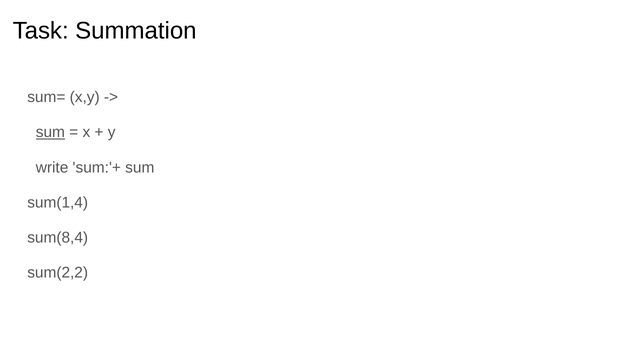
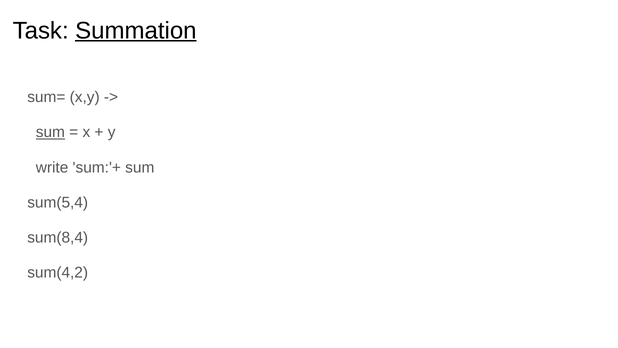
Summation underline: none -> present (136, 31)
sum(1,4: sum(1,4 -> sum(5,4 (58, 202)
sum(2,2: sum(2,2 -> sum(4,2 (58, 272)
